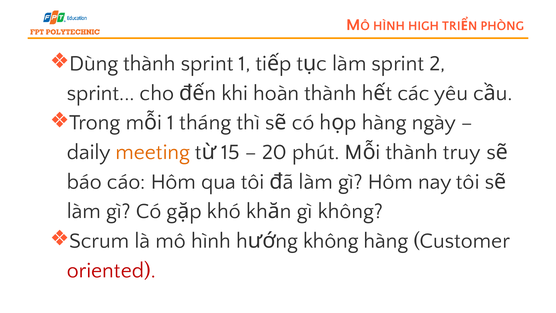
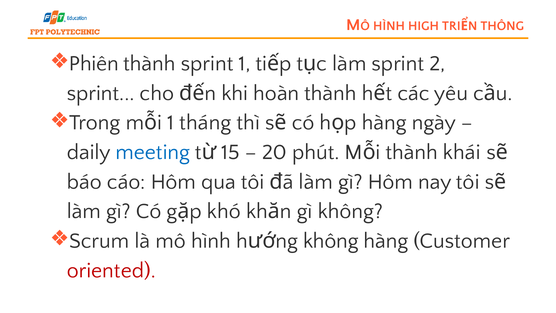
PHÒNG: PHÒNG -> THÔNG (502, 26)
Dùng: Dùng -> Phiên (94, 63)
meeting colour: orange -> blue (153, 152)
truy: truy -> khái (462, 152)
